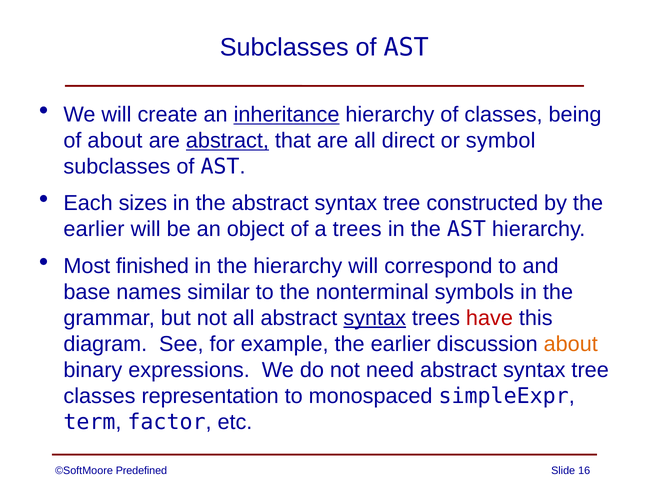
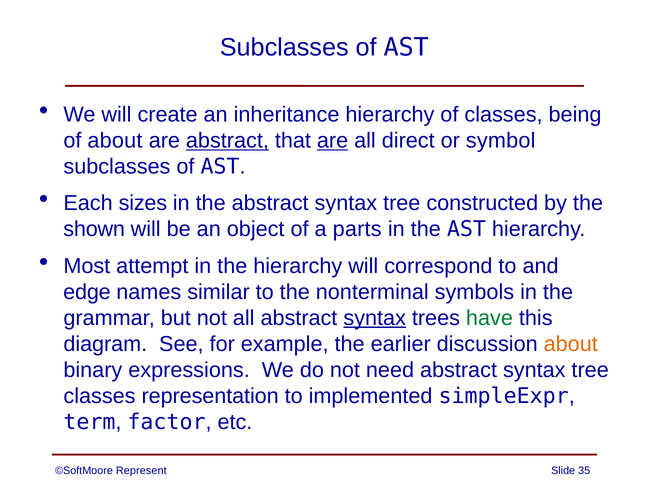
inheritance underline: present -> none (287, 115)
are underline: none -> present (333, 141)
earlier: earlier -> shown (94, 229)
a trees: trees -> parts (357, 229)
finished: finished -> attempt (152, 266)
base: base -> edge (87, 292)
have colour: red -> green (489, 318)
monospaced: monospaced -> implemented (371, 396)
Predefined: Predefined -> Represent (141, 470)
16: 16 -> 35 (584, 470)
